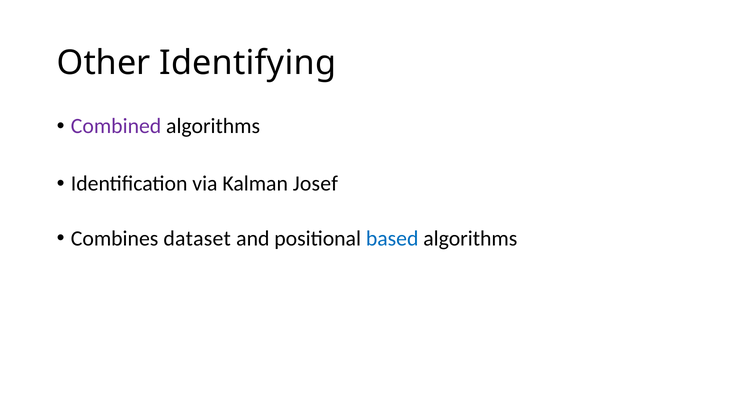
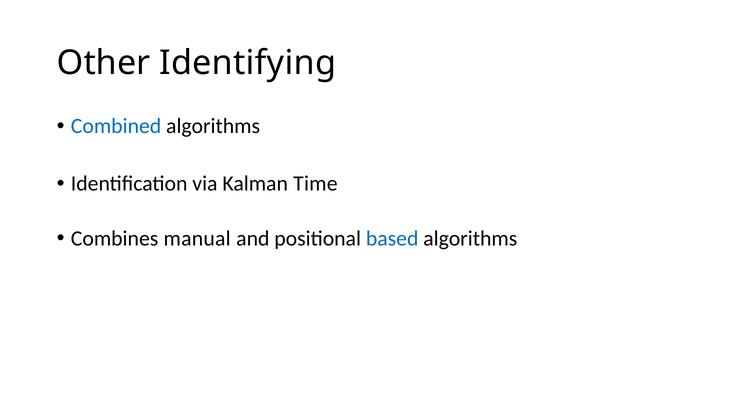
Combined colour: purple -> blue (116, 126)
Josef: Josef -> Time (315, 184)
dataset: dataset -> manual (197, 238)
